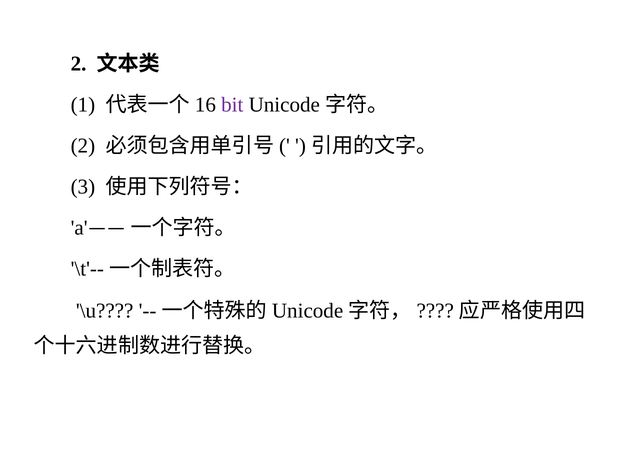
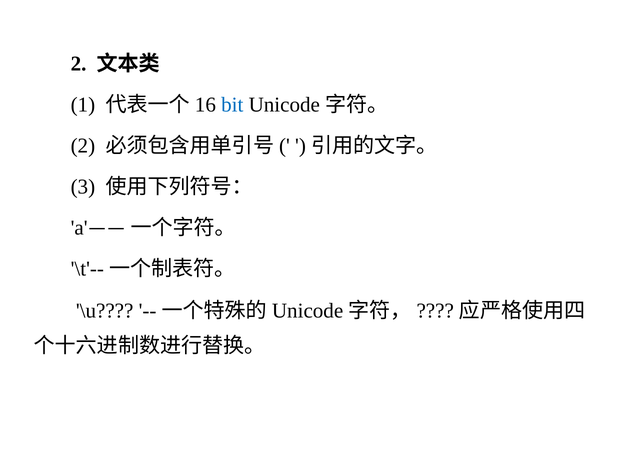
bit colour: purple -> blue (232, 105)
